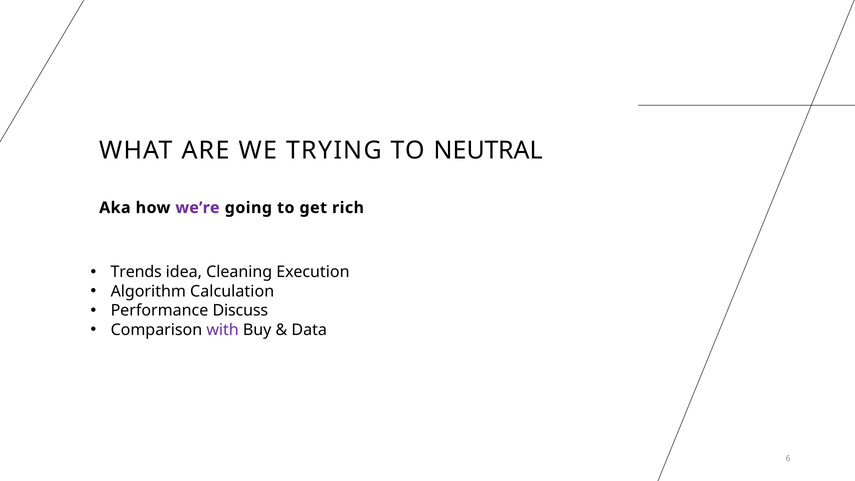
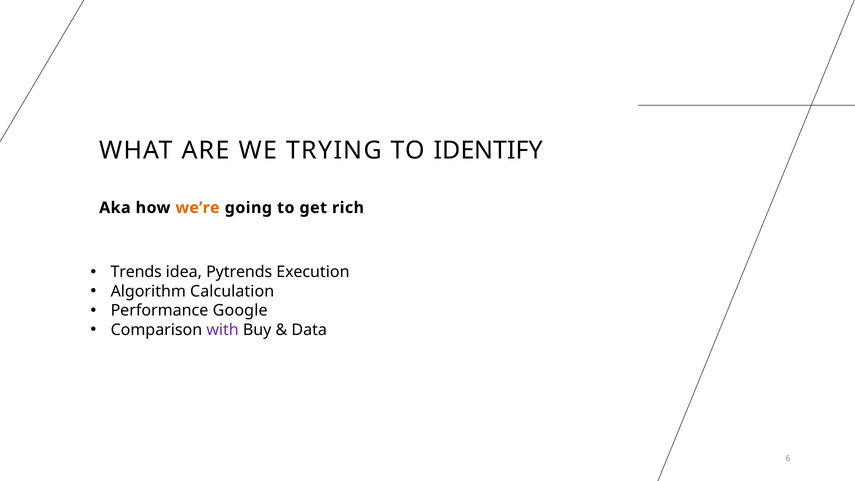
NEUTRAL: NEUTRAL -> IDENTIFY (488, 151)
we’re colour: purple -> orange (197, 208)
Cleaning: Cleaning -> Pytrends (239, 272)
Discuss: Discuss -> Google (240, 311)
